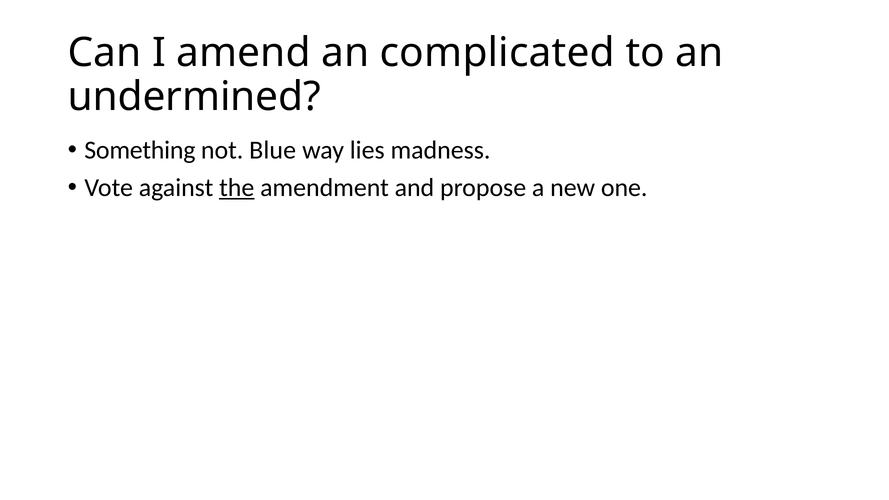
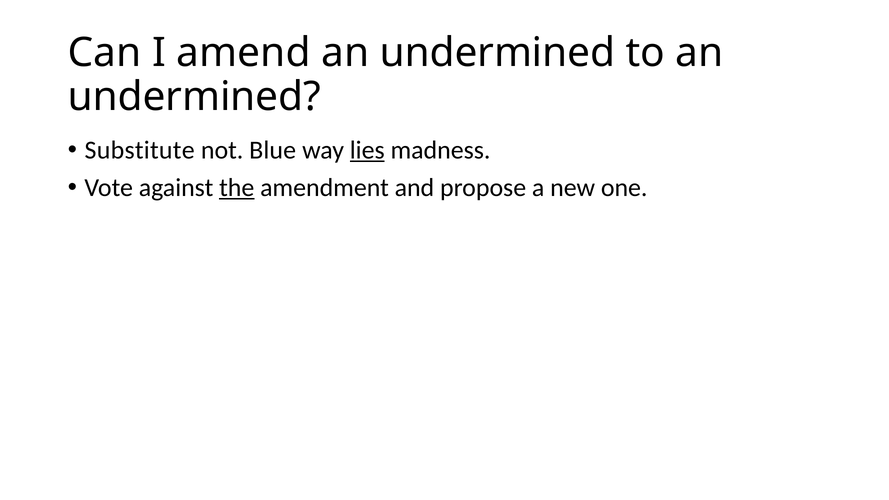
amend an complicated: complicated -> undermined (497, 53)
Something: Something -> Substitute (140, 150)
lies underline: none -> present (367, 150)
